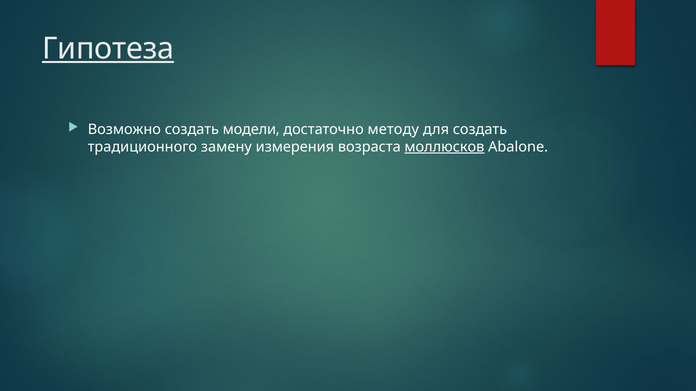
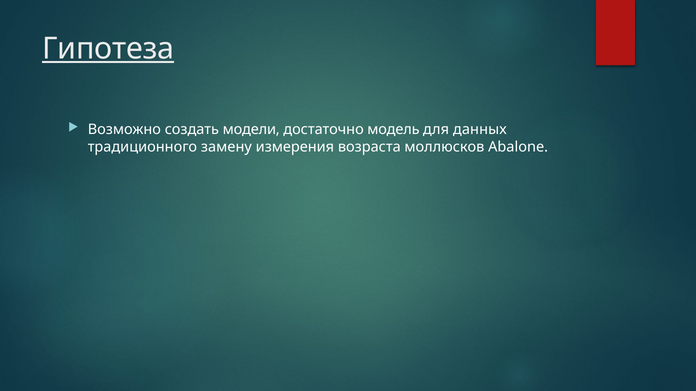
методу: методу -> модель (393, 130)
для создать: создать -> данных (480, 130)
моллюсков underline: present -> none (444, 147)
